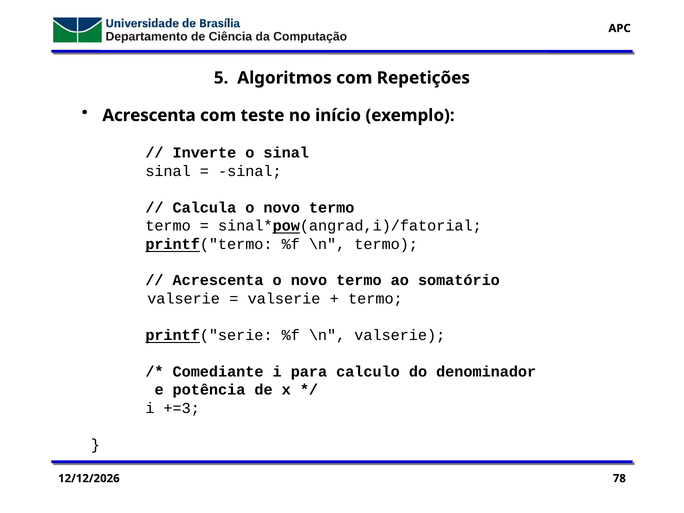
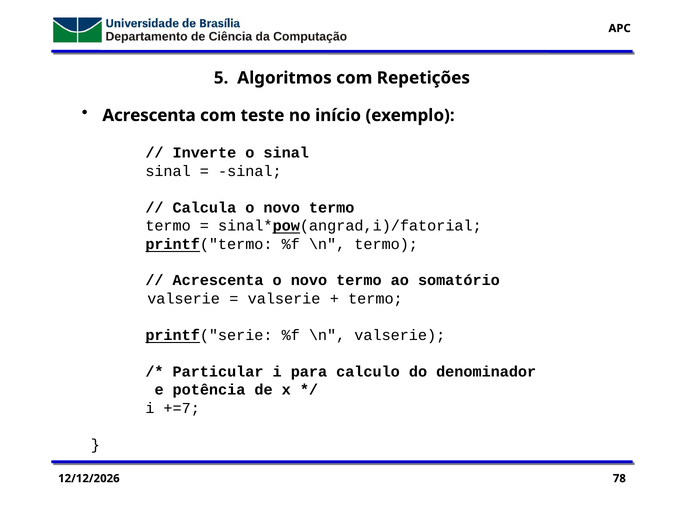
Comediante: Comediante -> Particular (218, 372)
+=3: +=3 -> +=7 (182, 408)
